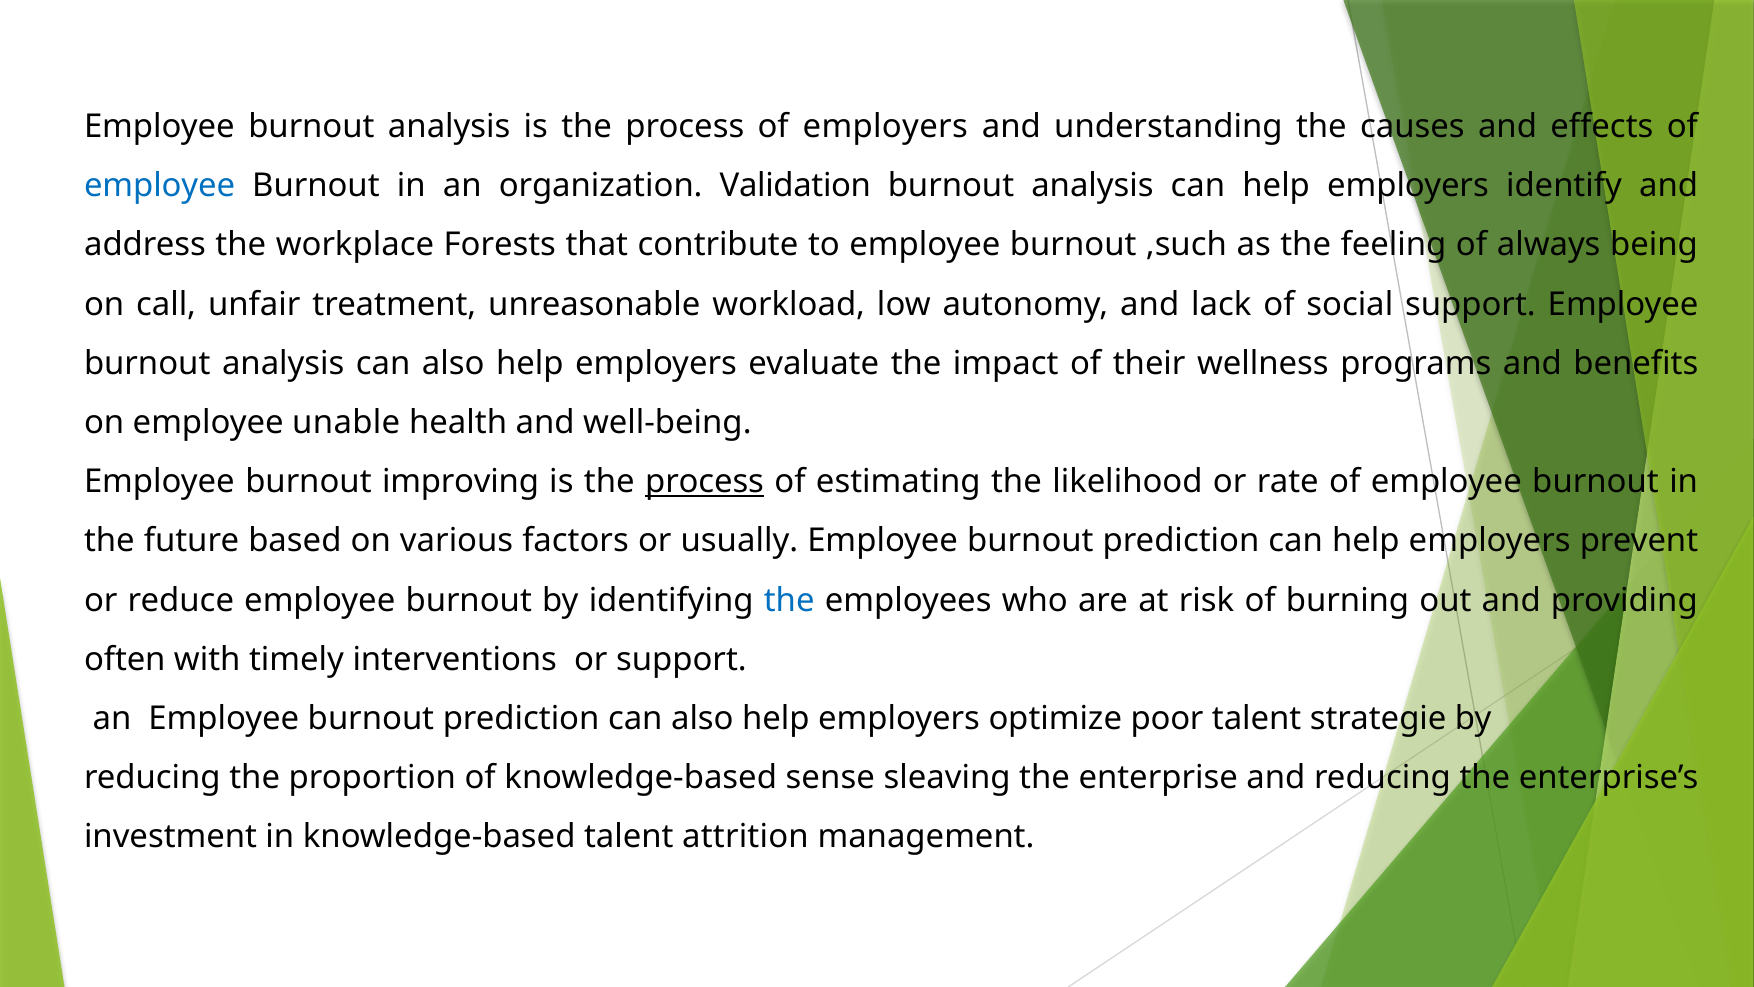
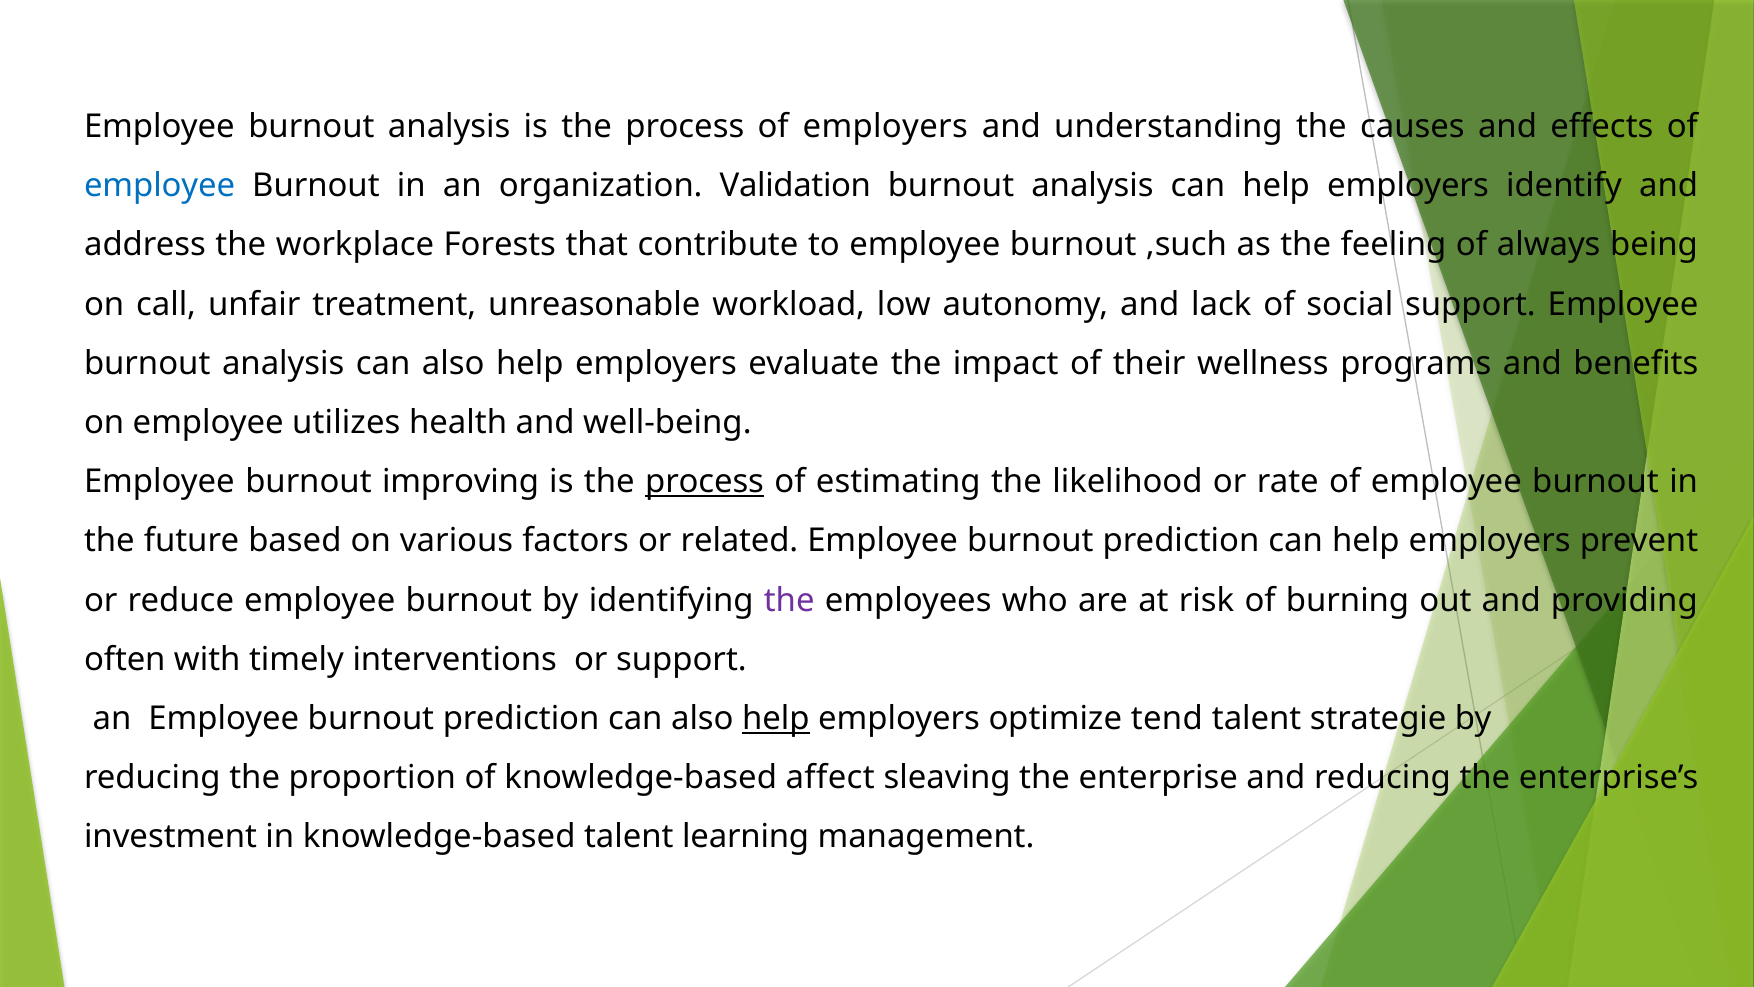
unable: unable -> utilizes (346, 422)
usually: usually -> related (739, 541)
the colour: blue -> purple (789, 600)
help underline: none -> present (776, 718)
poor: poor -> tend (1167, 718)
sense: sense -> affect (830, 778)
attrition: attrition -> learning (746, 837)
